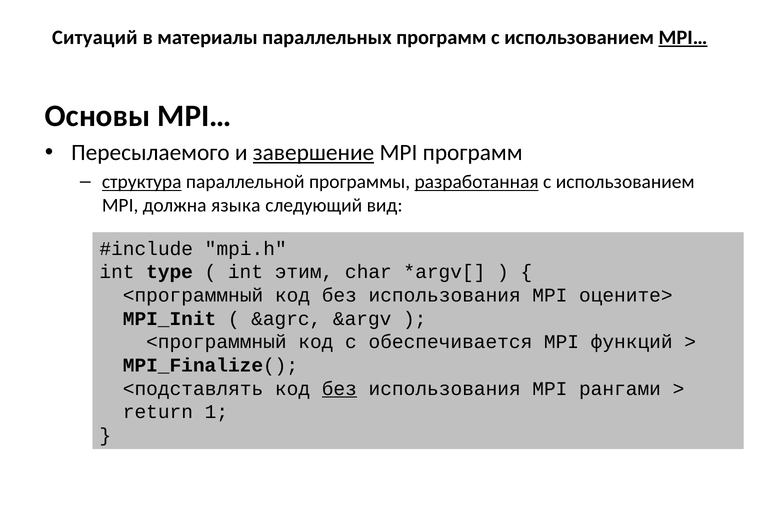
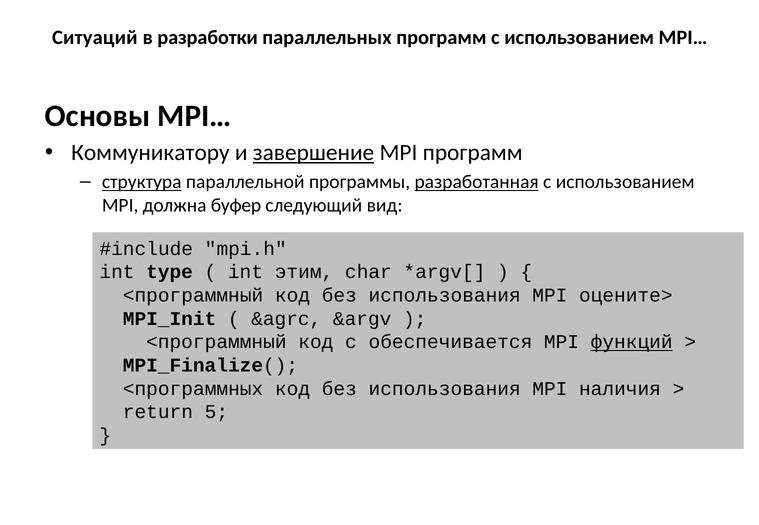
материалы: материалы -> разработки (208, 37)
MPI… underline: present -> none (683, 37)
Пересылаемого: Пересылаемого -> Коммуникатору (150, 153)
языка: языка -> буфер (236, 206)
функций underline: none -> present (632, 342)
<подставлять: <подставлять -> <программных (193, 389)
без underline: present -> none (339, 389)
рангами: рангами -> наличия (620, 389)
1: 1 -> 5 (216, 412)
